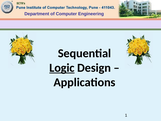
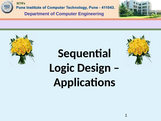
Logic underline: present -> none (62, 68)
